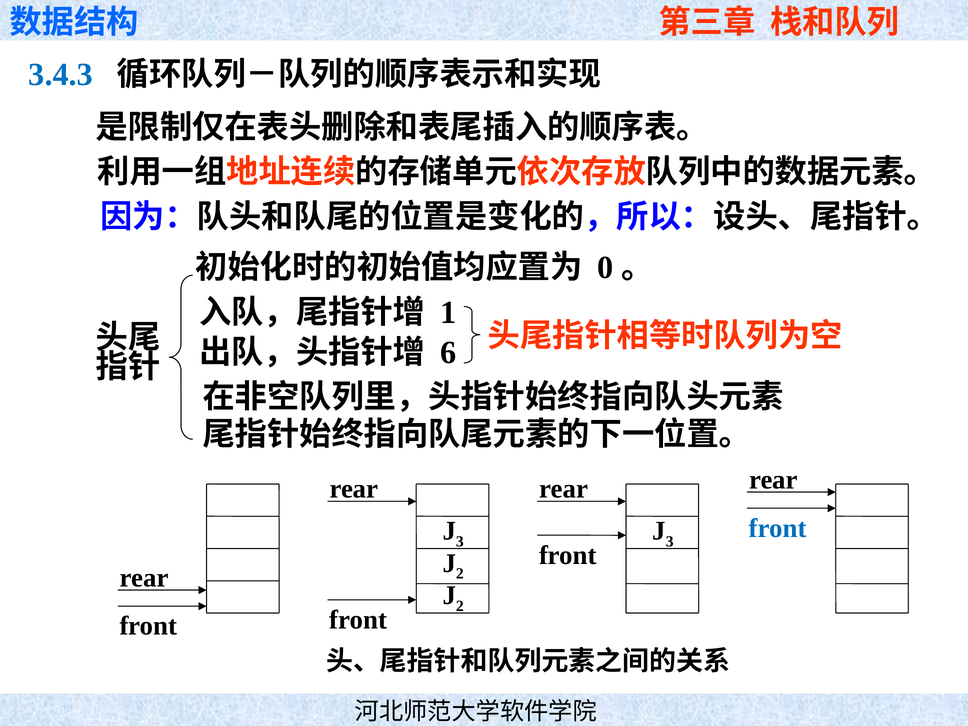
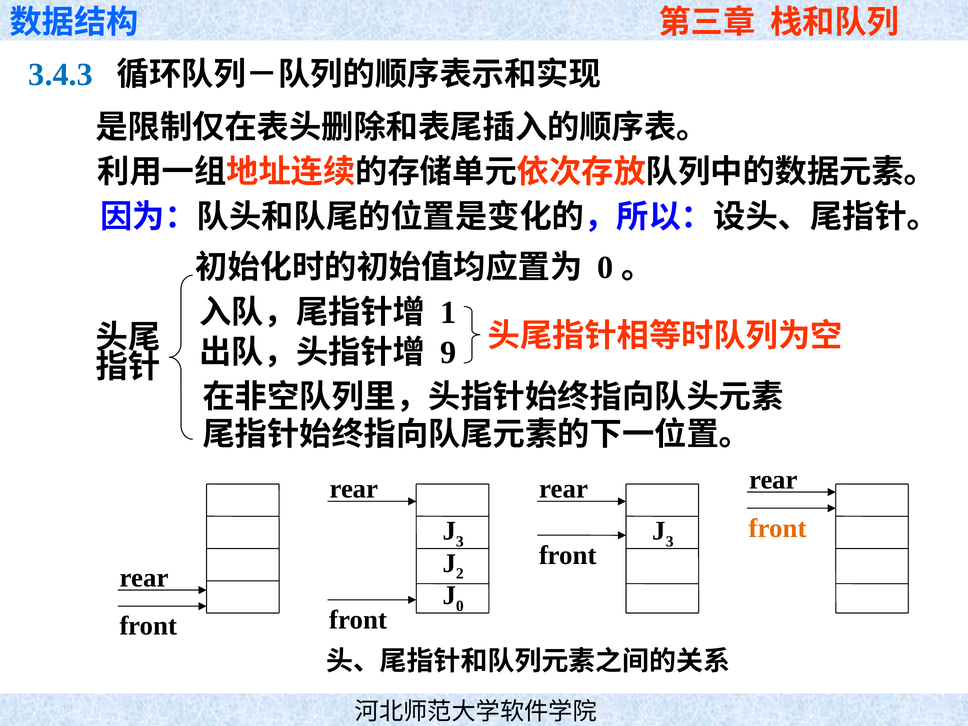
6: 6 -> 9 (448, 353)
front colour: blue -> orange (778, 528)
2: 2 -> 0 (460, 606)
